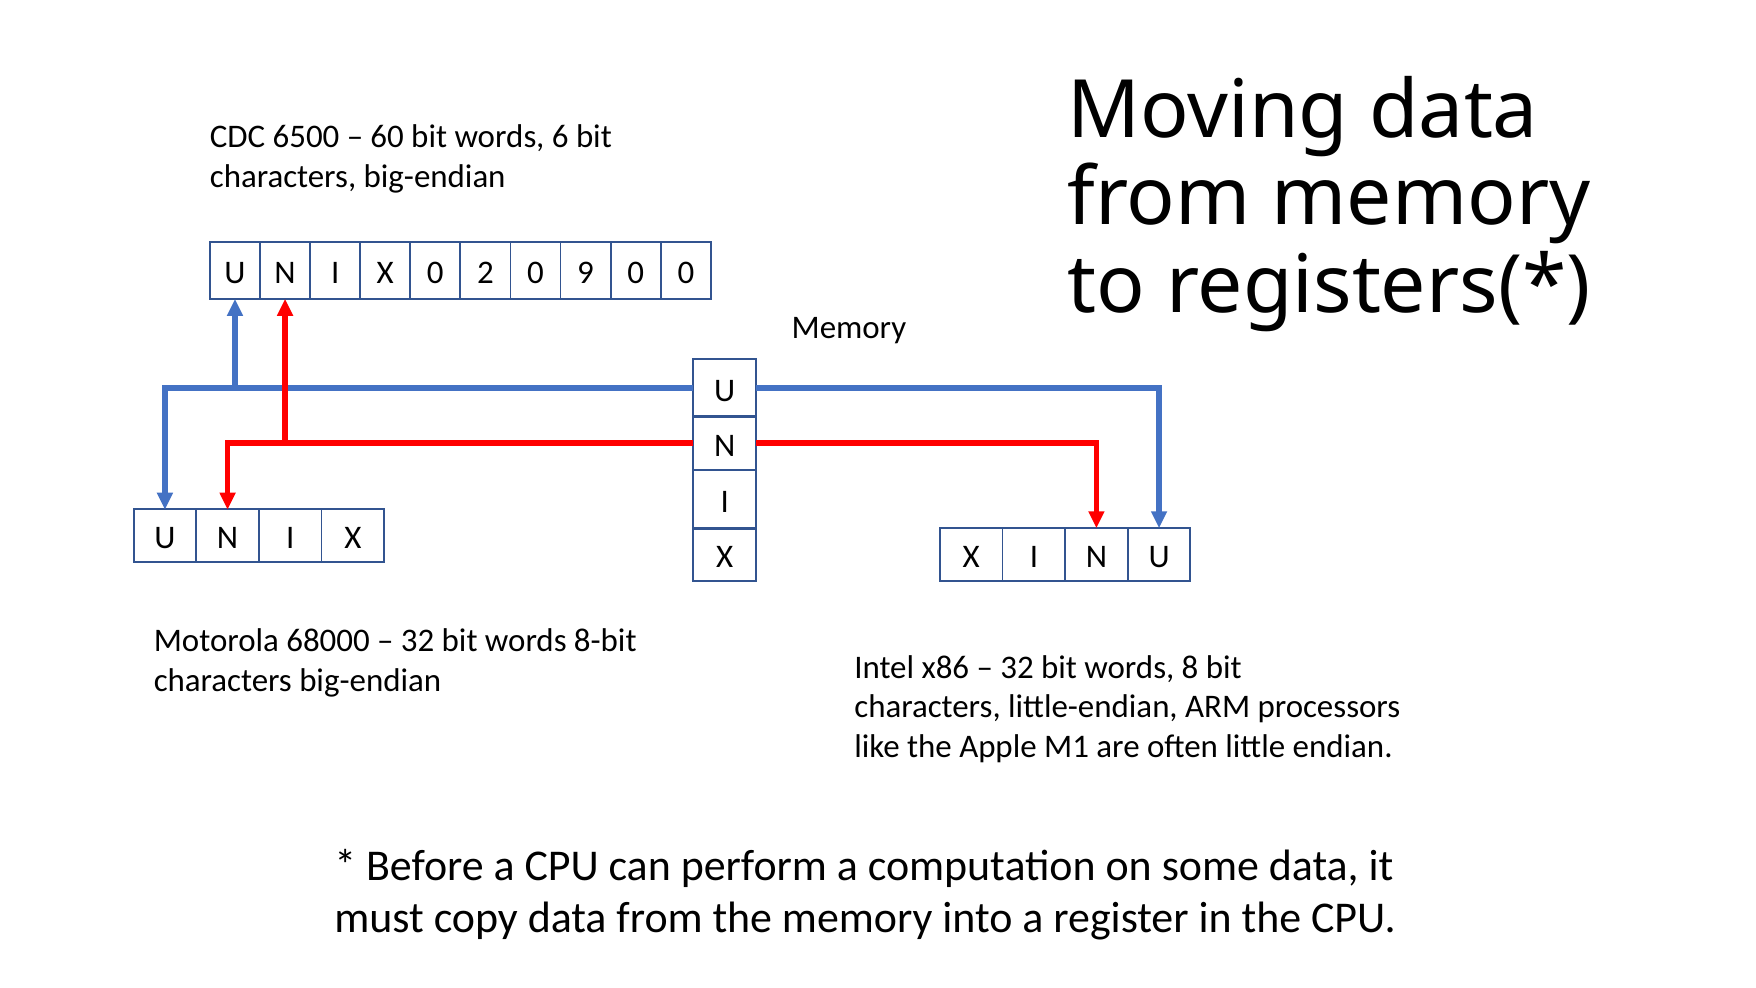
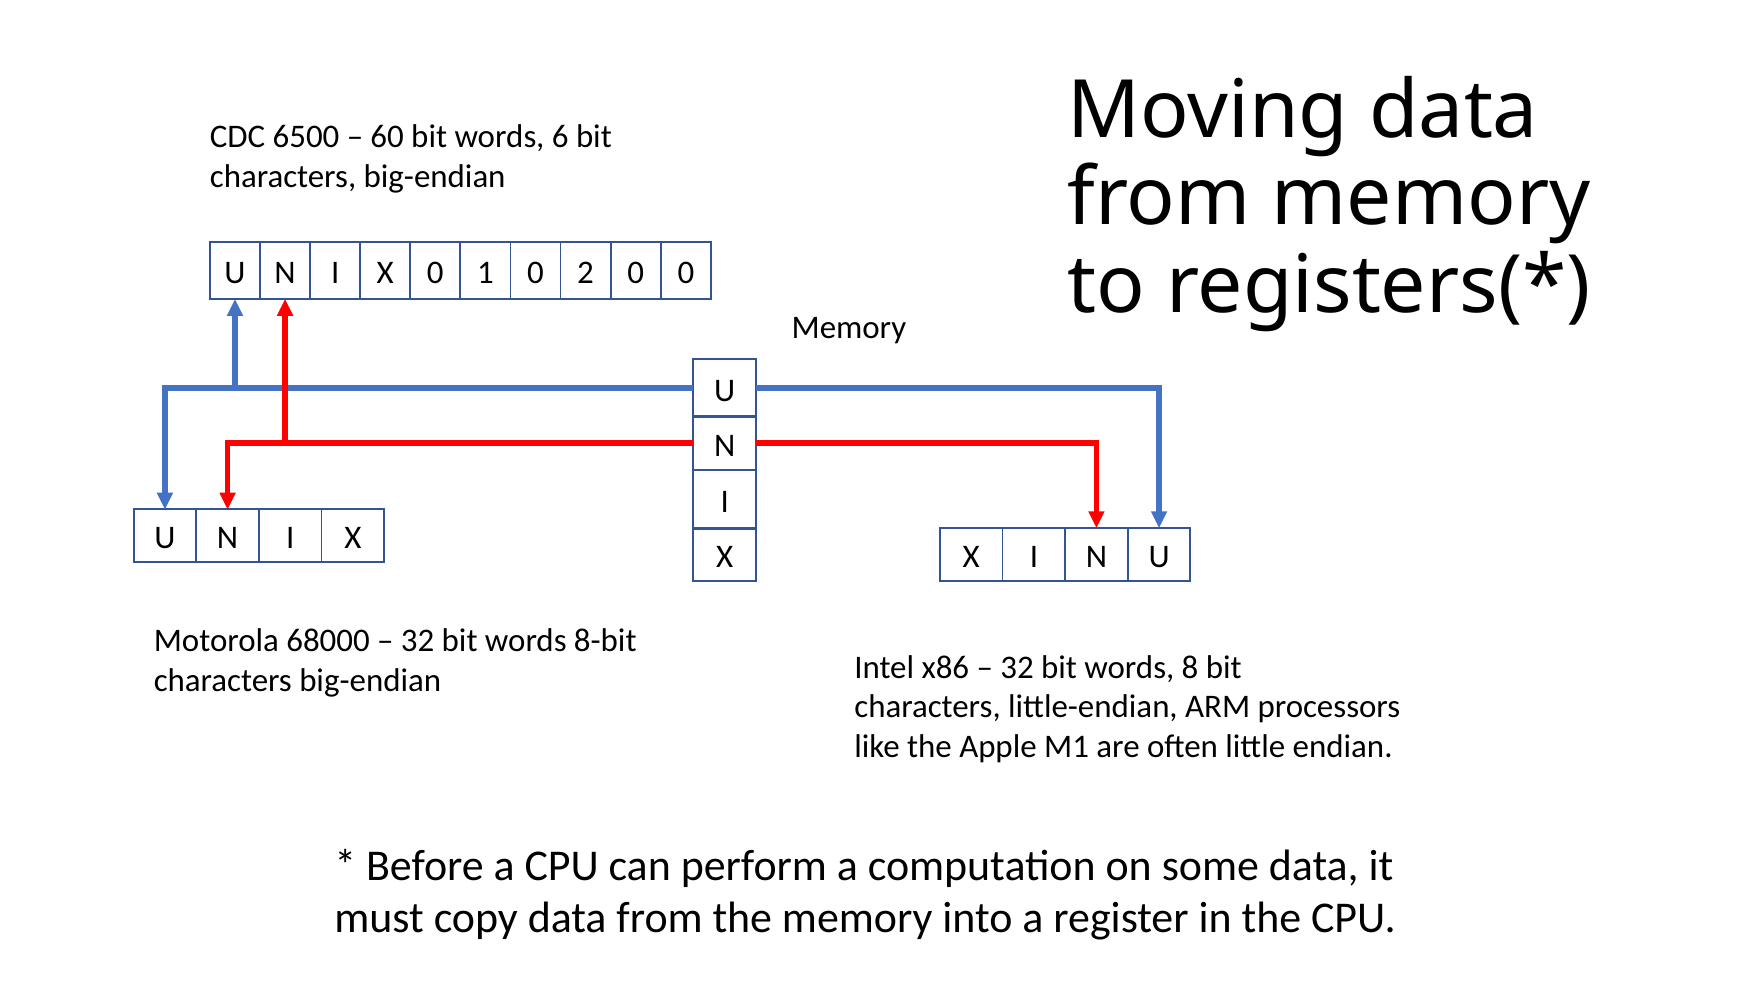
2: 2 -> 1 (485, 273)
9: 9 -> 2 (586, 273)
